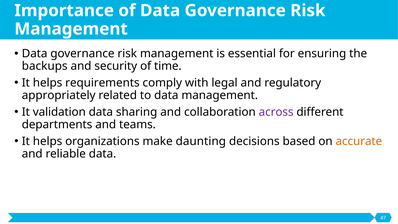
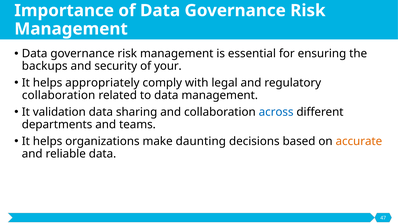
time: time -> your (168, 66)
requirements: requirements -> appropriately (102, 83)
appropriately: appropriately -> collaboration (59, 95)
across colour: purple -> blue (276, 112)
